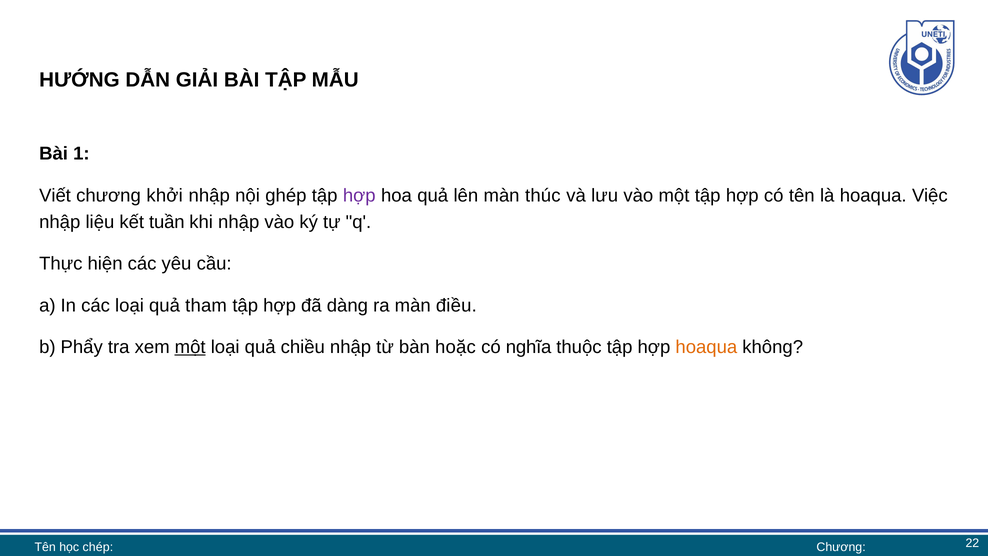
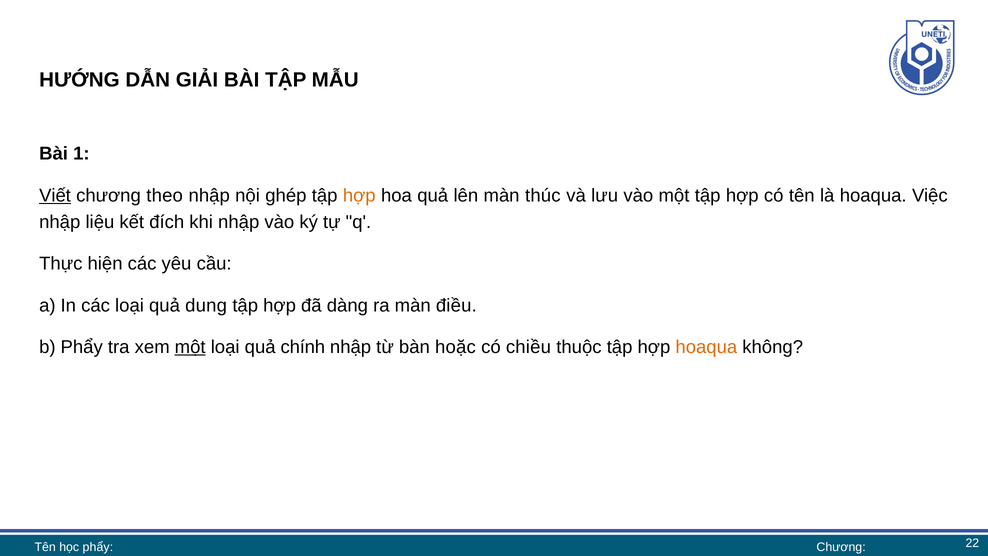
Viết underline: none -> present (55, 195)
khởi: khởi -> theo (165, 195)
hợp colour: purple -> orange (359, 195)
tuần: tuần -> đích (167, 222)
tham: tham -> dung (206, 305)
chiều: chiều -> chính (303, 347)
nghĩa: nghĩa -> chiều (528, 347)
học chép: chép -> phẩy (98, 547)
